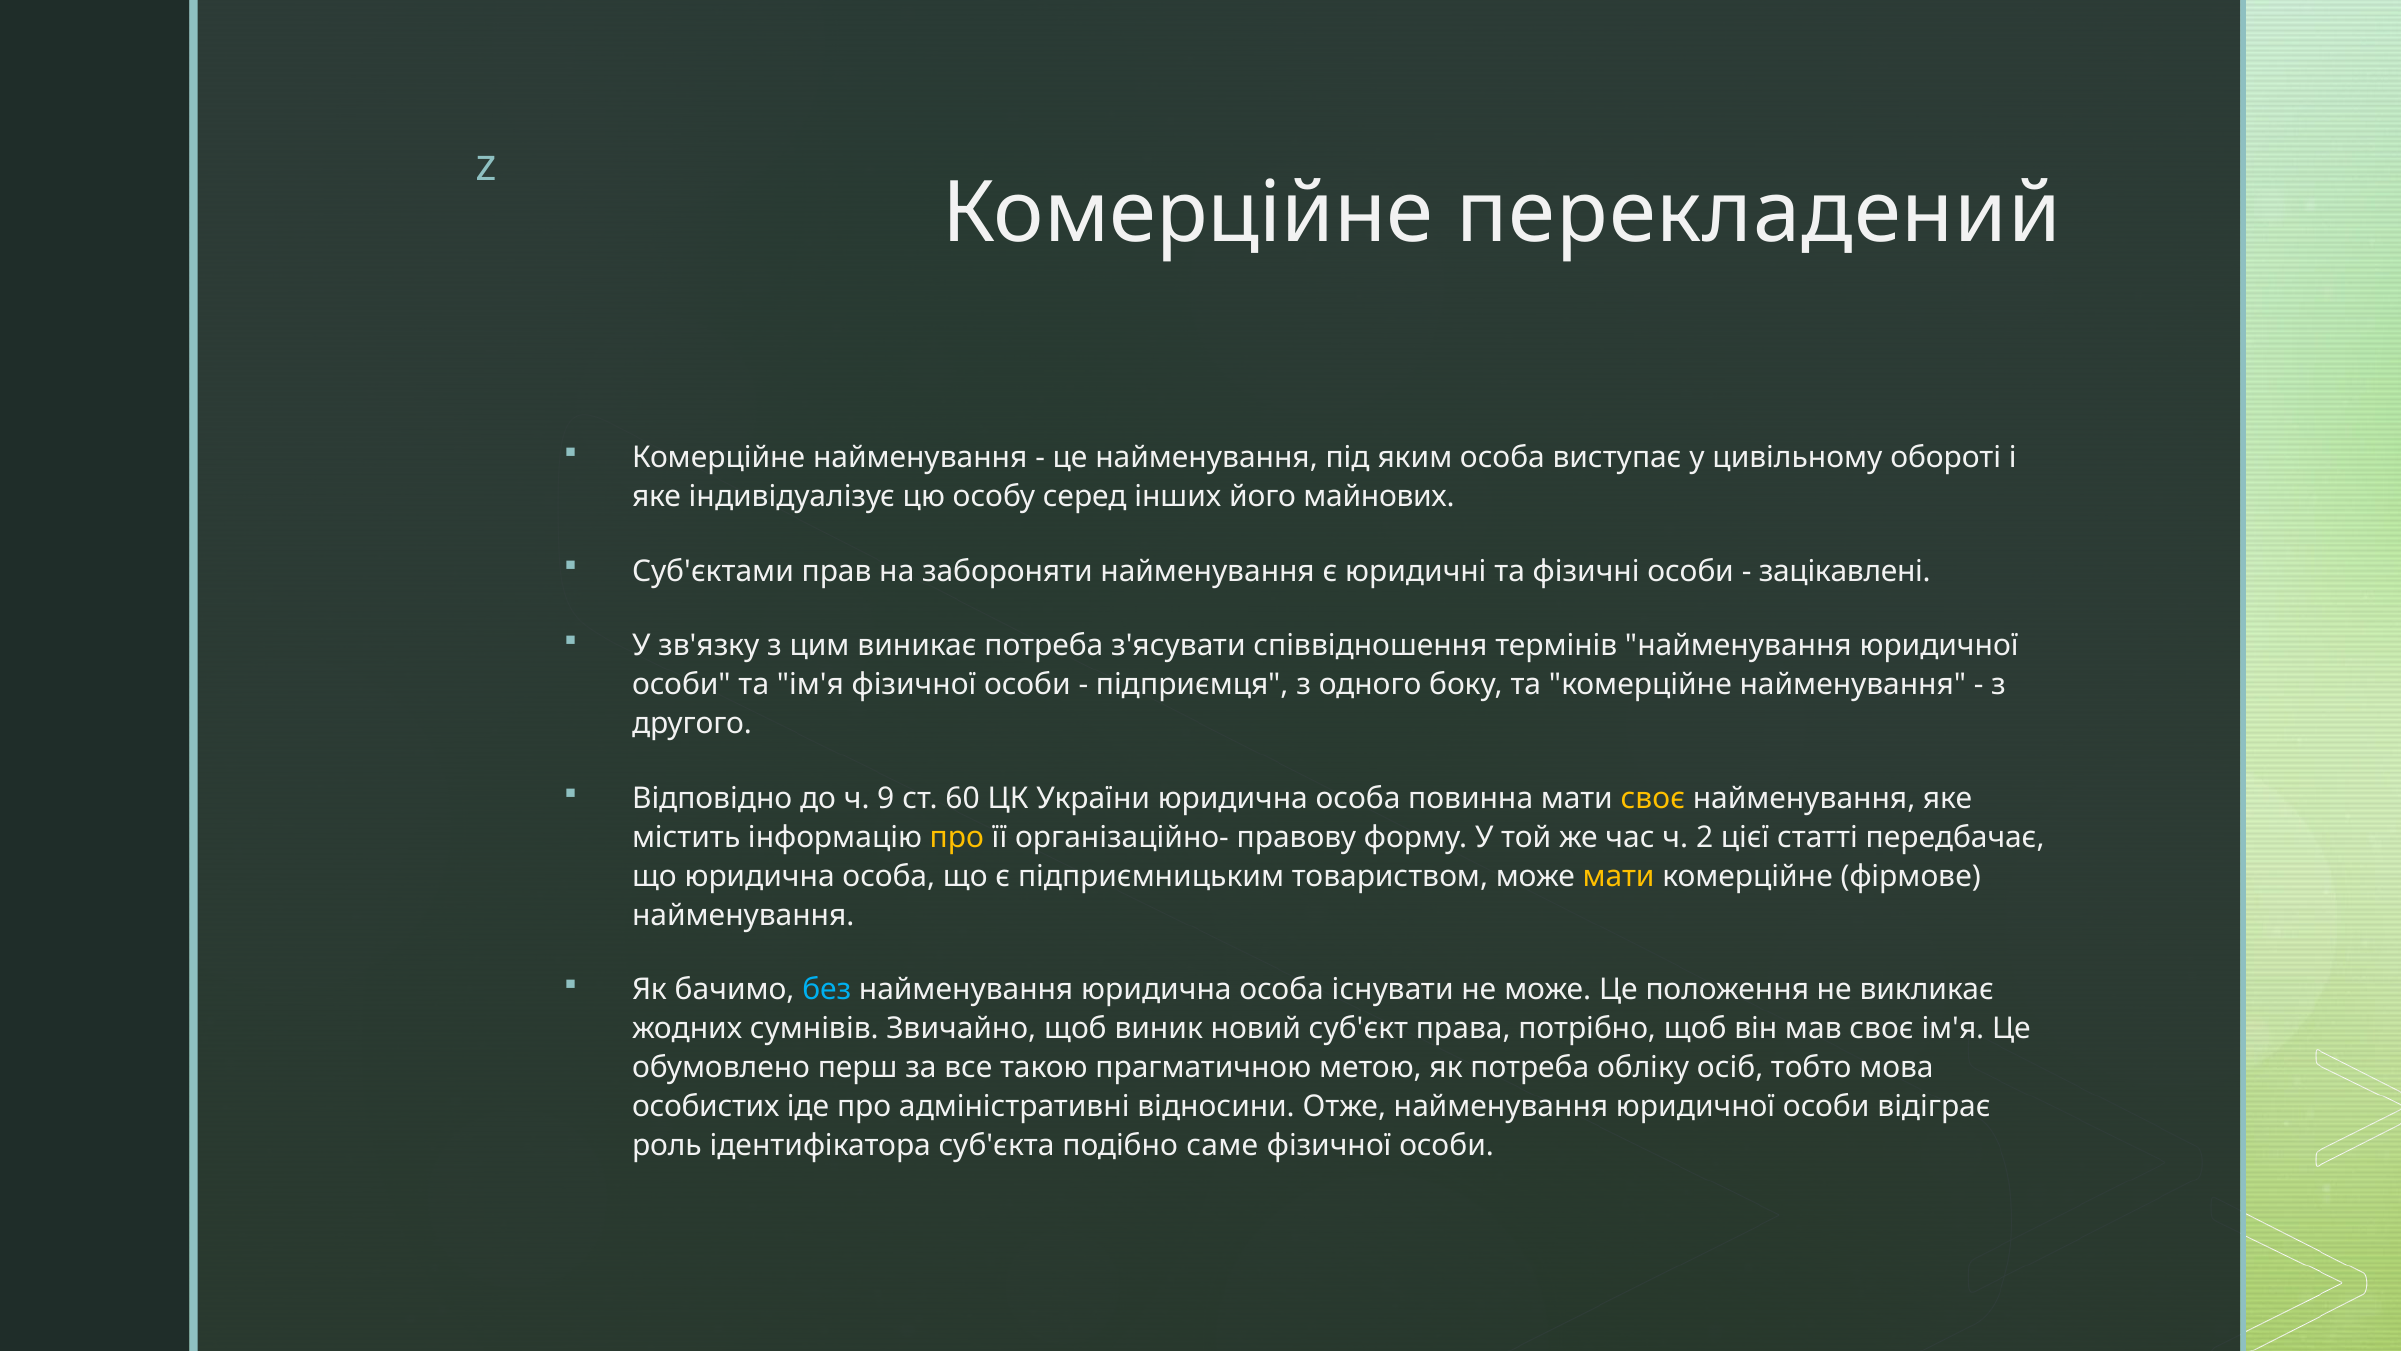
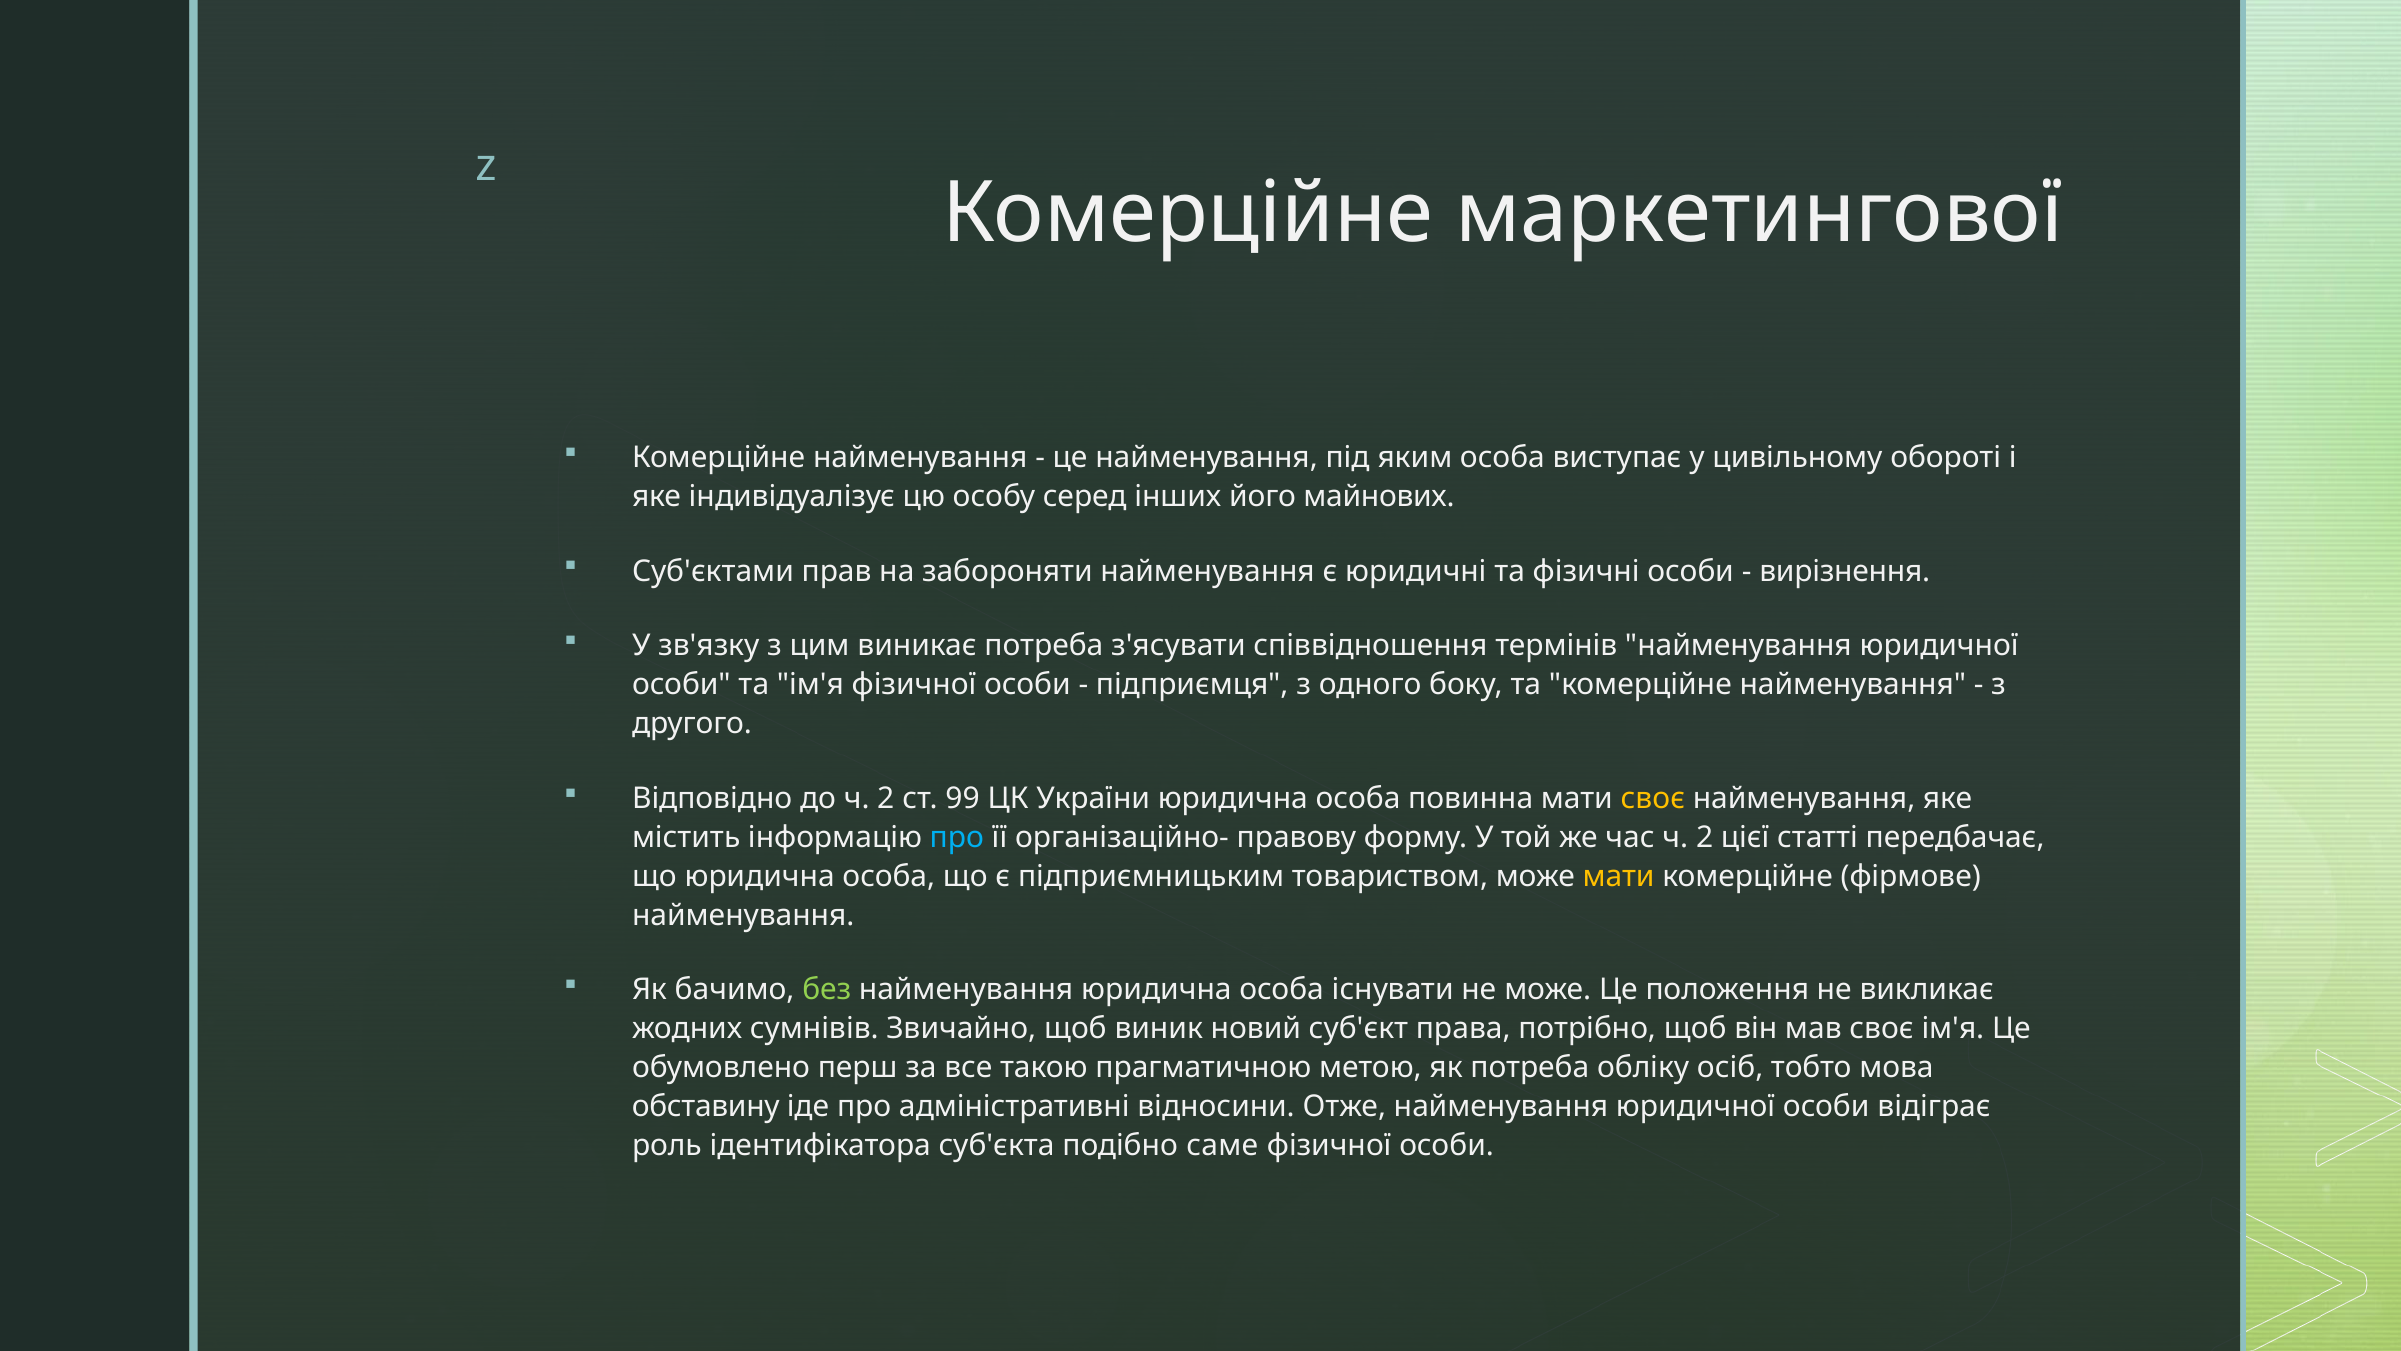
перекладений: перекладений -> маркетингової (1759, 213)
зацікавлені: зацікавлені -> вирізнення (1845, 571)
до ч 9: 9 -> 2 (886, 798)
60: 60 -> 99 (963, 798)
про colour: yellow -> light blue (957, 837)
без colour: light blue -> light green (827, 990)
особистих: особистих -> обставину (706, 1106)
